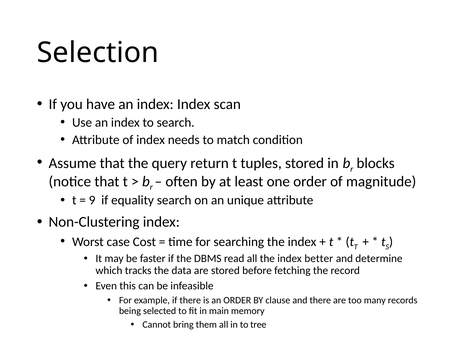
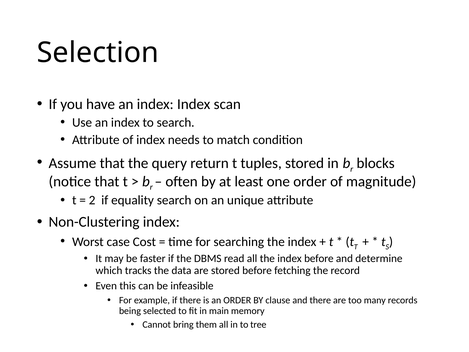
9: 9 -> 2 (92, 200)
index better: better -> before (319, 258)
